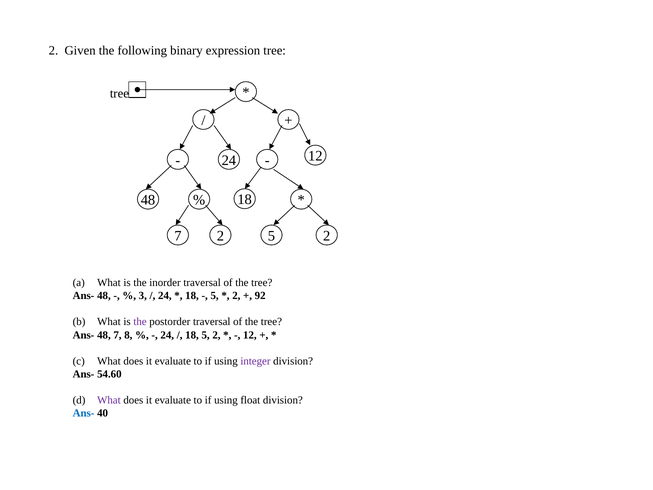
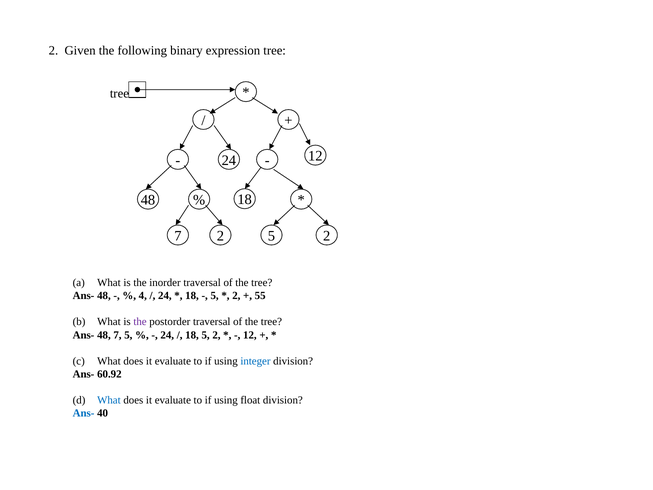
3: 3 -> 4 (143, 296)
92: 92 -> 55 (260, 296)
7 8: 8 -> 5 (128, 335)
integer colour: purple -> blue (255, 361)
54.60: 54.60 -> 60.92 (109, 374)
What colour: purple -> blue (109, 400)
